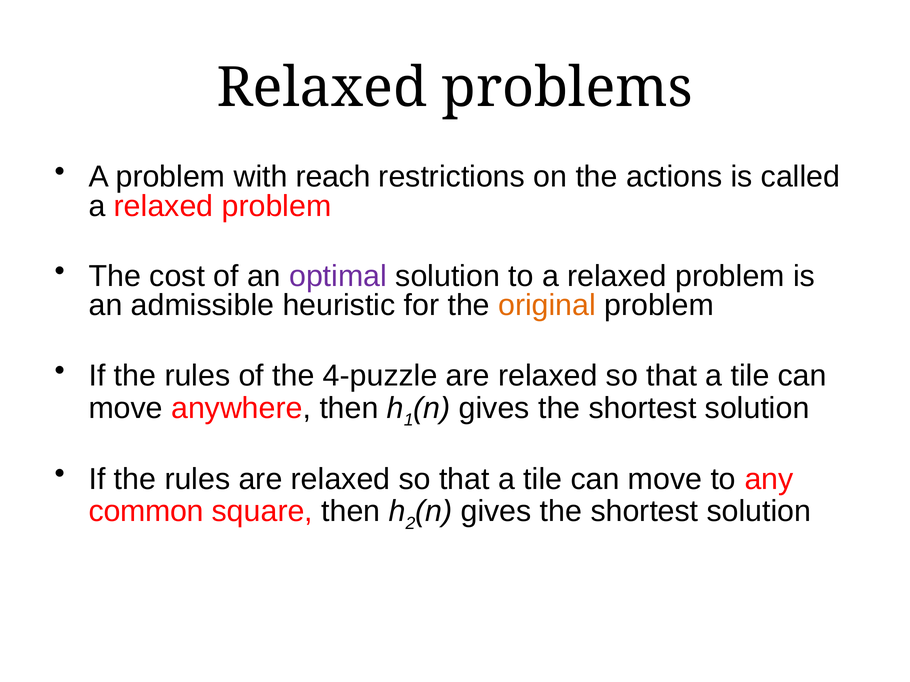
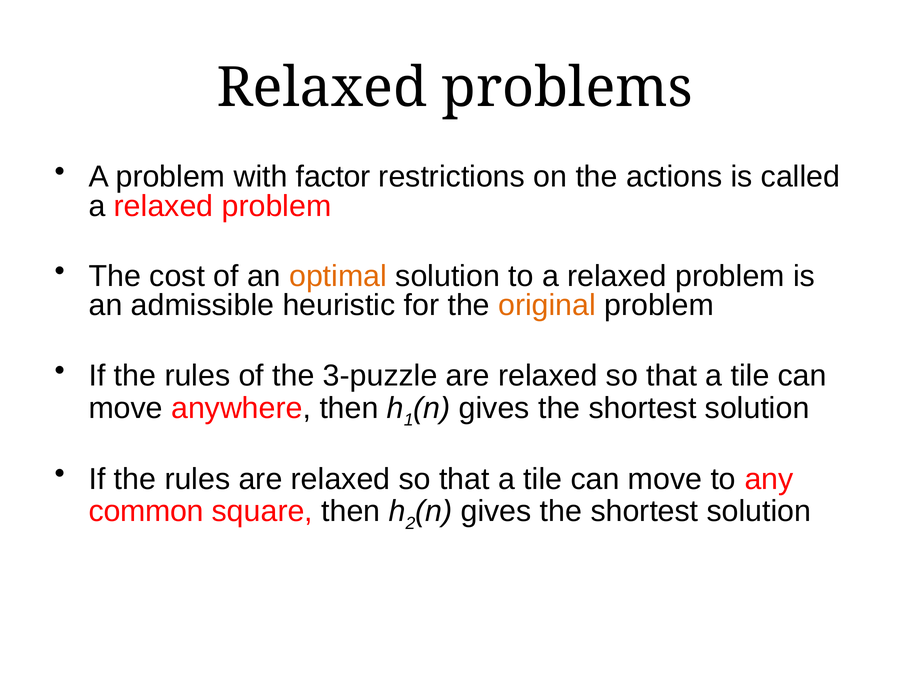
reach: reach -> factor (333, 177)
optimal colour: purple -> orange (338, 277)
4-puzzle: 4-puzzle -> 3-puzzle (380, 376)
